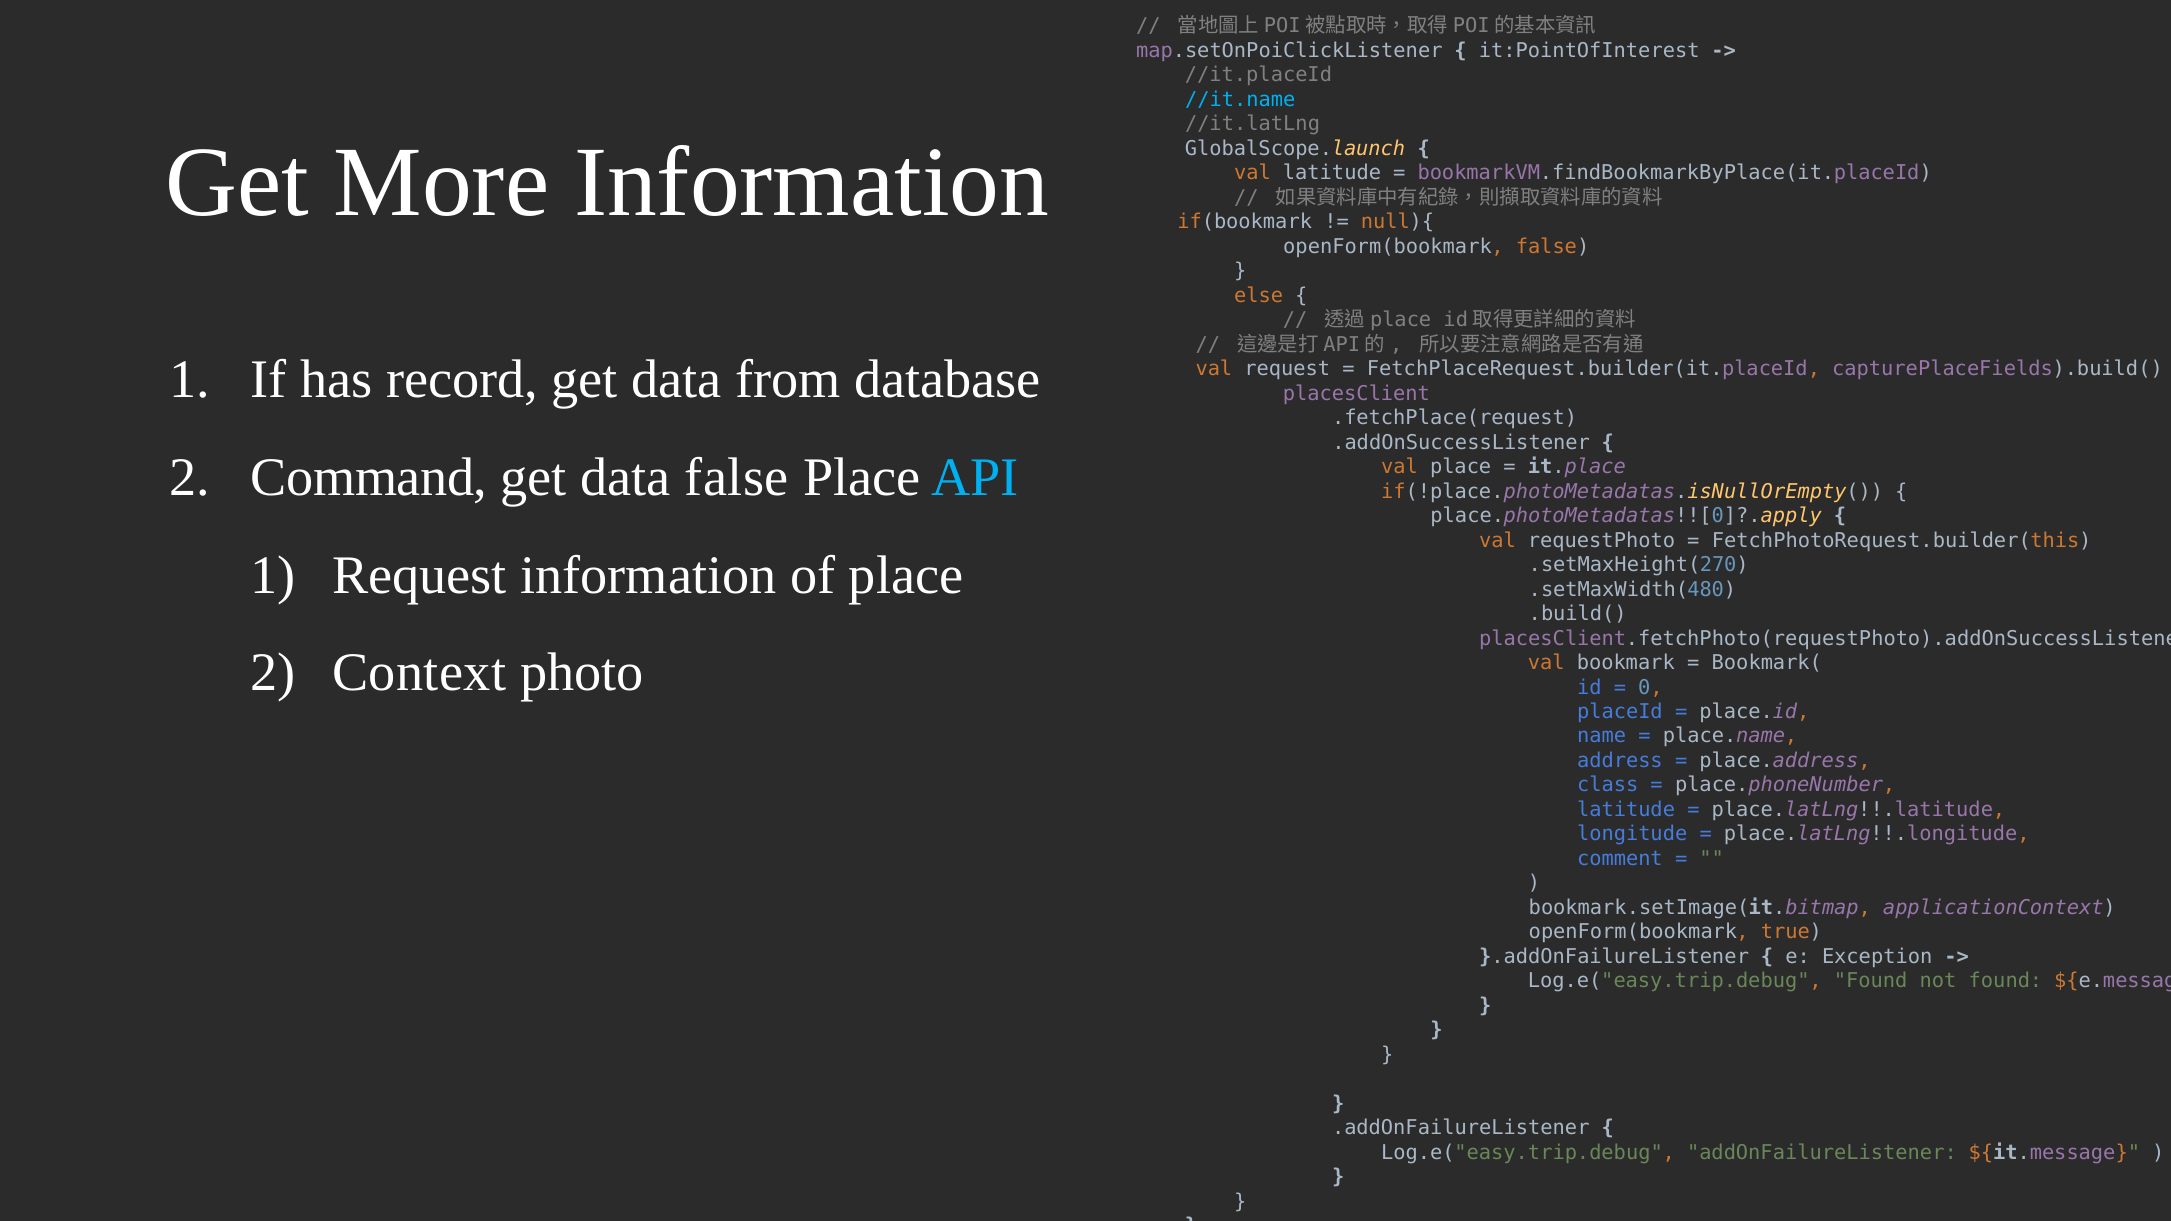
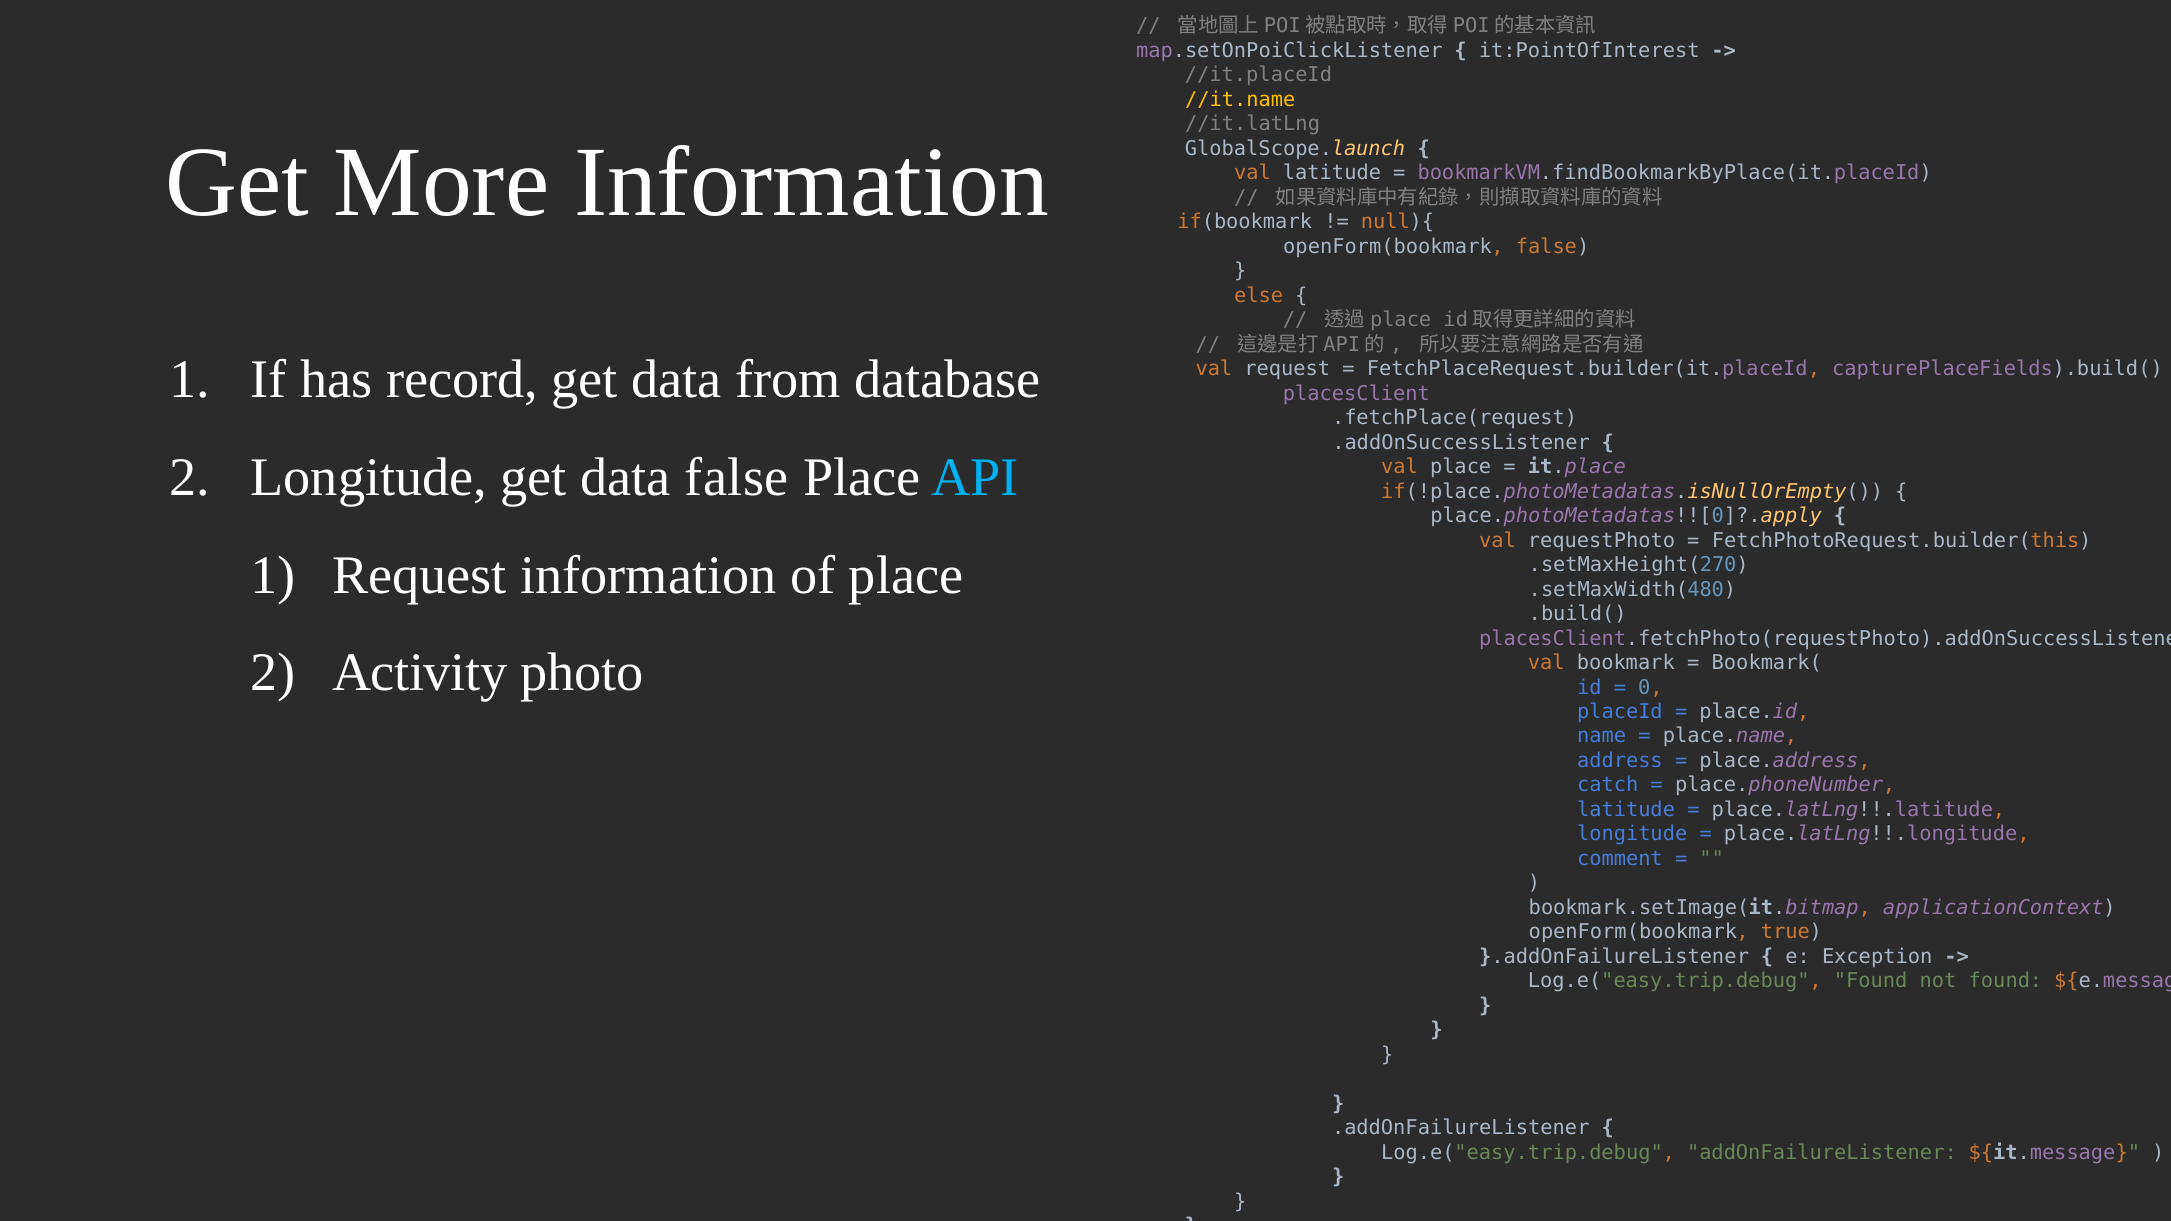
//it.name colour: light blue -> yellow (1240, 100)
Command: Command -> Longitude (369, 478)
Context: Context -> Activity (420, 673)
class: class -> catch (1608, 785)
